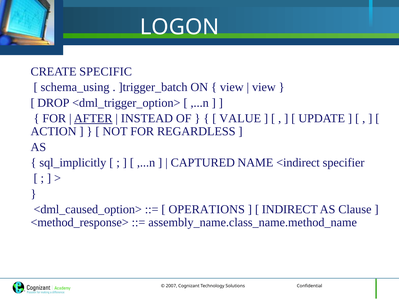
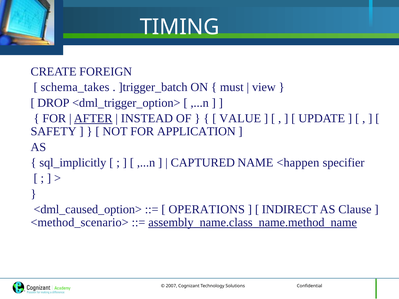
LOGON: LOGON -> TIMING (180, 27)
SPECIFIC: SPECIFIC -> FOREIGN (106, 72)
schema_using: schema_using -> schema_takes (75, 87)
view: view -> must (232, 87)
ACTION: ACTION -> SAFETY (54, 132)
REGARDLESS: REGARDLESS -> APPLICATION (196, 132)
<indirect: <indirect -> <happen (298, 163)
<method_response>: <method_response> -> <method_scenario> (80, 223)
assembly_name.class_name.method_name underline: none -> present (253, 223)
